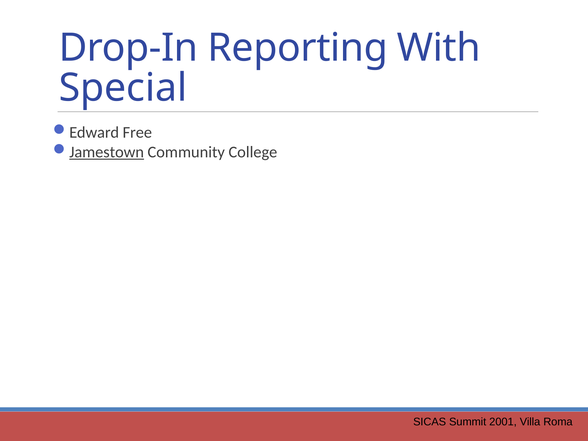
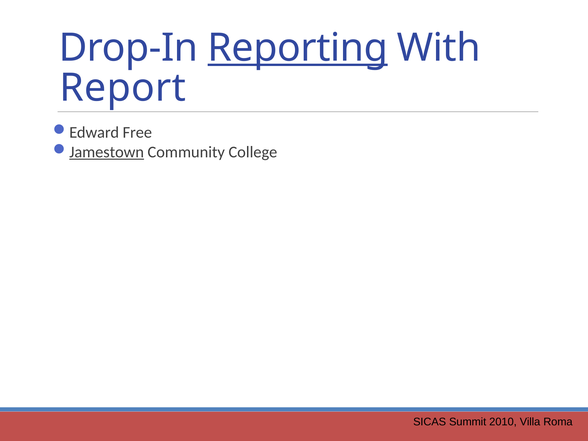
Reporting underline: none -> present (298, 48)
Special: Special -> Report (123, 88)
2001: 2001 -> 2010 (503, 422)
